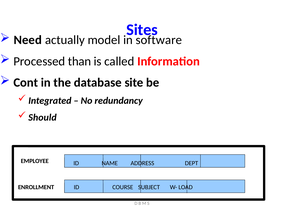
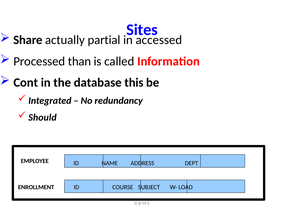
Need: Need -> Share (28, 40)
model: model -> partial (104, 40)
software: software -> accessed (159, 40)
site: site -> this (134, 83)
